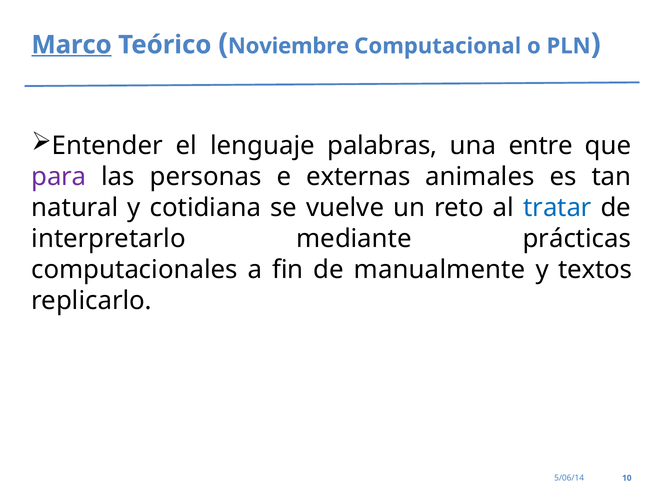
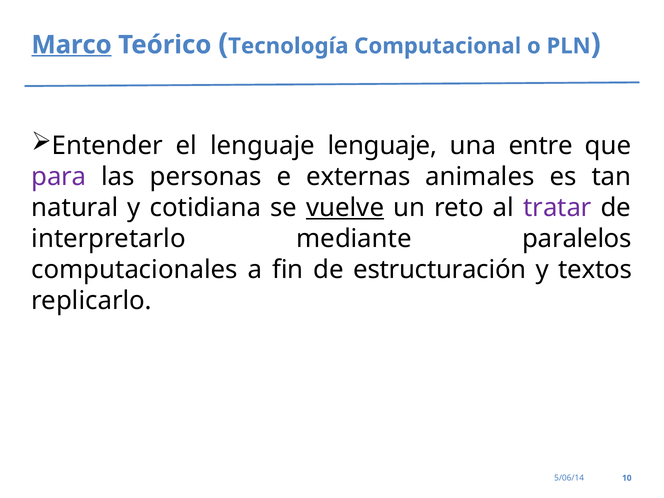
Noviembre: Noviembre -> Tecnología (288, 46)
lenguaje palabras: palabras -> lenguaje (382, 146)
vuelve underline: none -> present (345, 208)
tratar colour: blue -> purple (557, 208)
prácticas: prácticas -> paralelos (577, 239)
manualmente: manualmente -> estructuración (440, 270)
